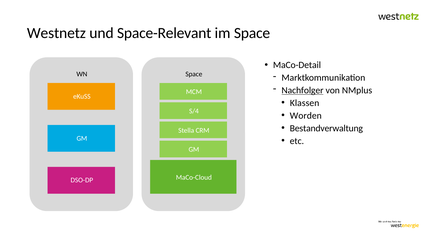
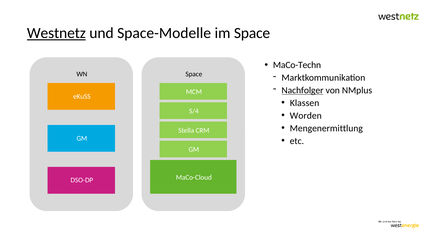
Westnetz underline: none -> present (56, 33)
Space-Relevant: Space-Relevant -> Space-Modelle (164, 33)
MaCo-Detail: MaCo-Detail -> MaCo-Techn (297, 65)
Bestandverwaltung: Bestandverwaltung -> Mengenermittlung (326, 128)
